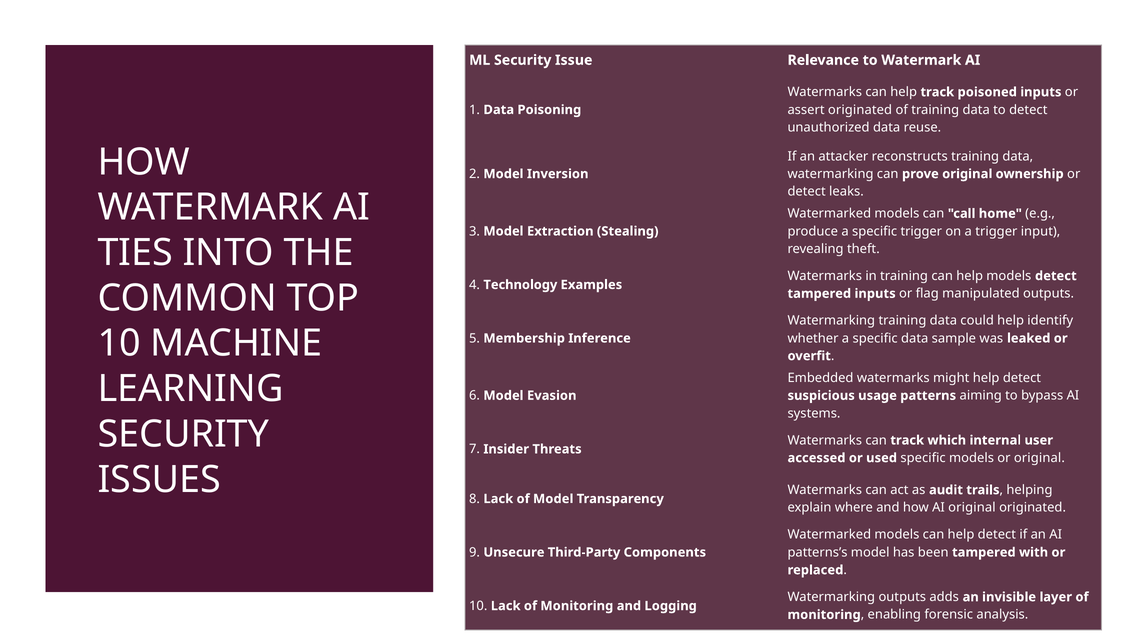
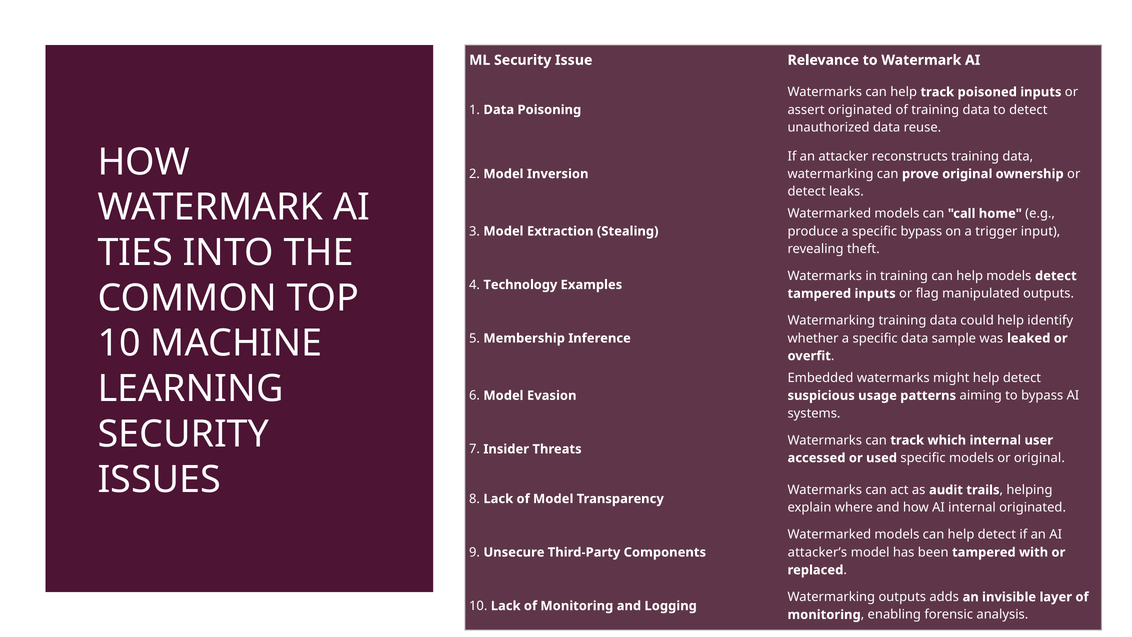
specific trigger: trigger -> bypass (921, 231)
AI original: original -> internal (972, 507)
patterns’s: patterns’s -> attacker’s (817, 552)
